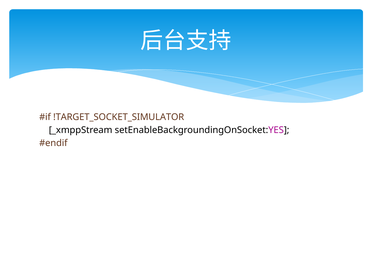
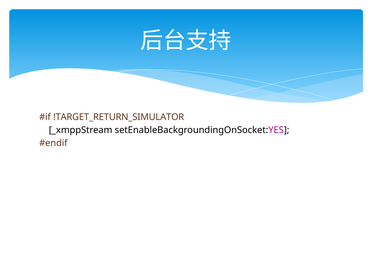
!TARGET_SOCKET_SIMULATOR: !TARGET_SOCKET_SIMULATOR -> !TARGET_RETURN_SIMULATOR (119, 117)
